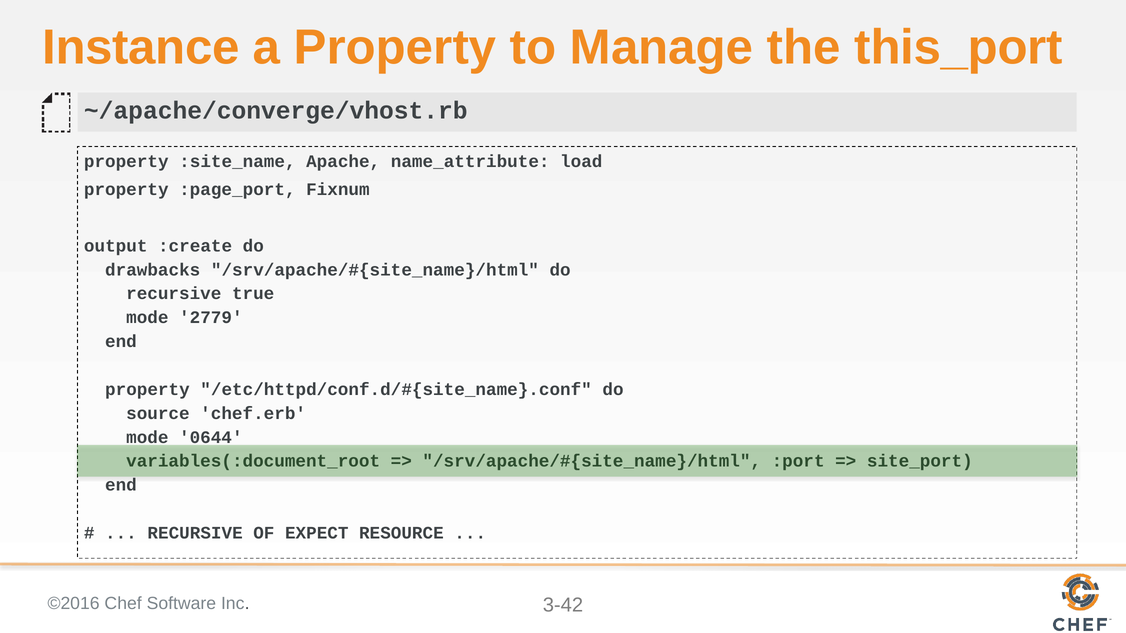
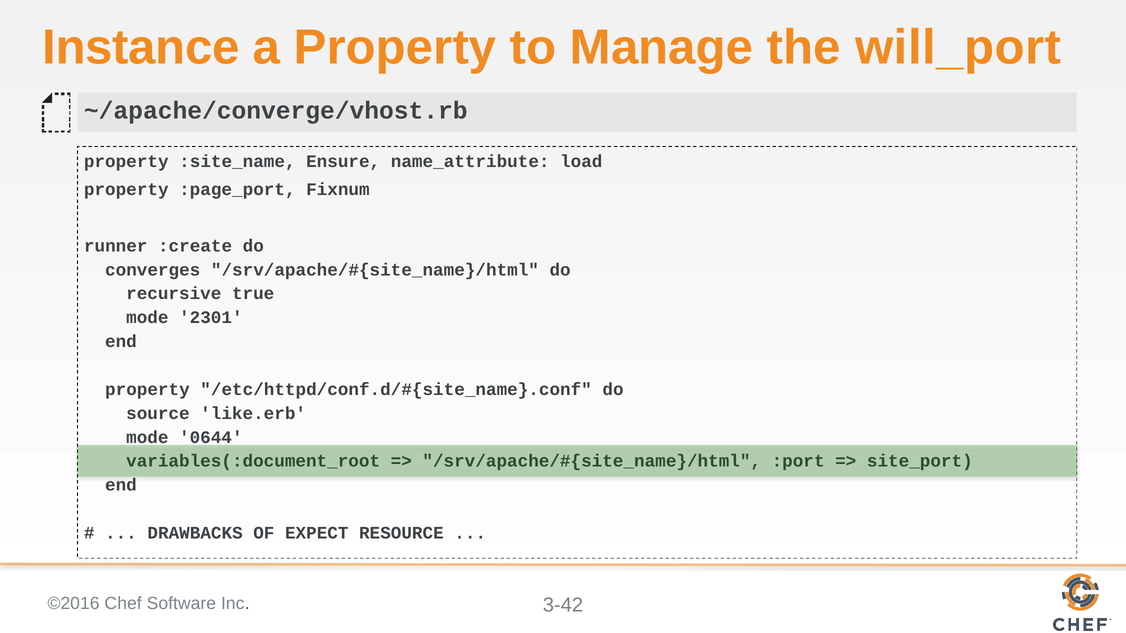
this_port: this_port -> will_port (958, 47)
Apache: Apache -> Ensure (343, 161)
output: output -> runner (116, 246)
drawbacks: drawbacks -> converges (153, 270)
2779: 2779 -> 2301 (211, 318)
chef.erb: chef.erb -> like.erb (253, 414)
RECURSIVE: RECURSIVE -> DRAWBACKS (195, 533)
